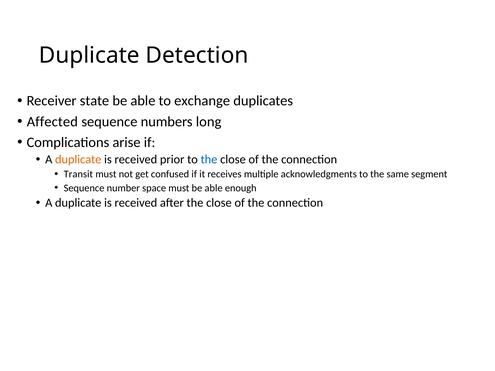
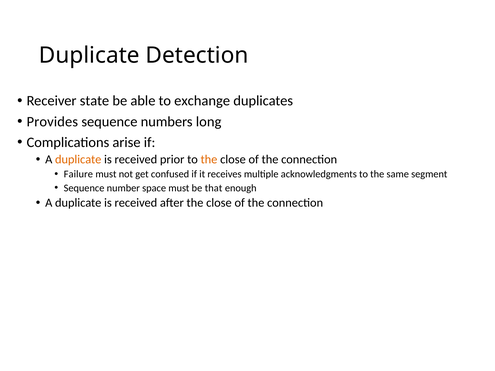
Affected: Affected -> Provides (52, 122)
the colour: blue -> orange (209, 160)
Transit: Transit -> Failure (78, 174)
must be able: able -> that (214, 188)
